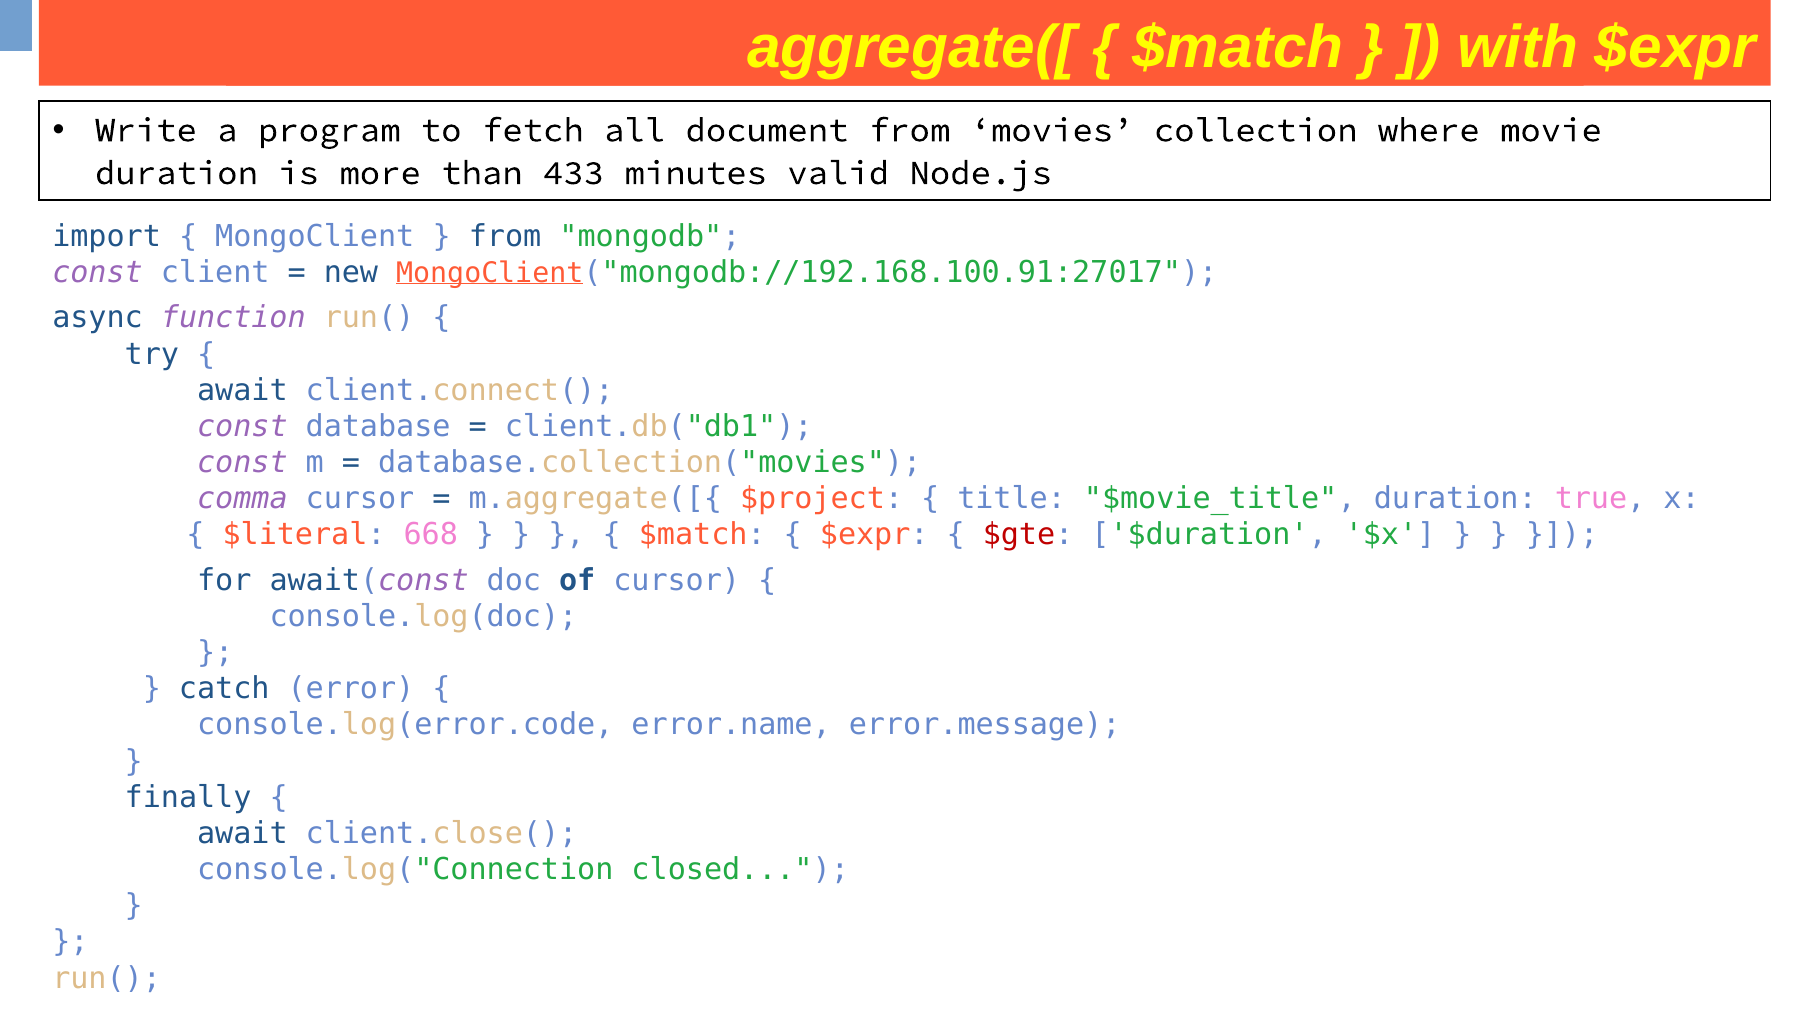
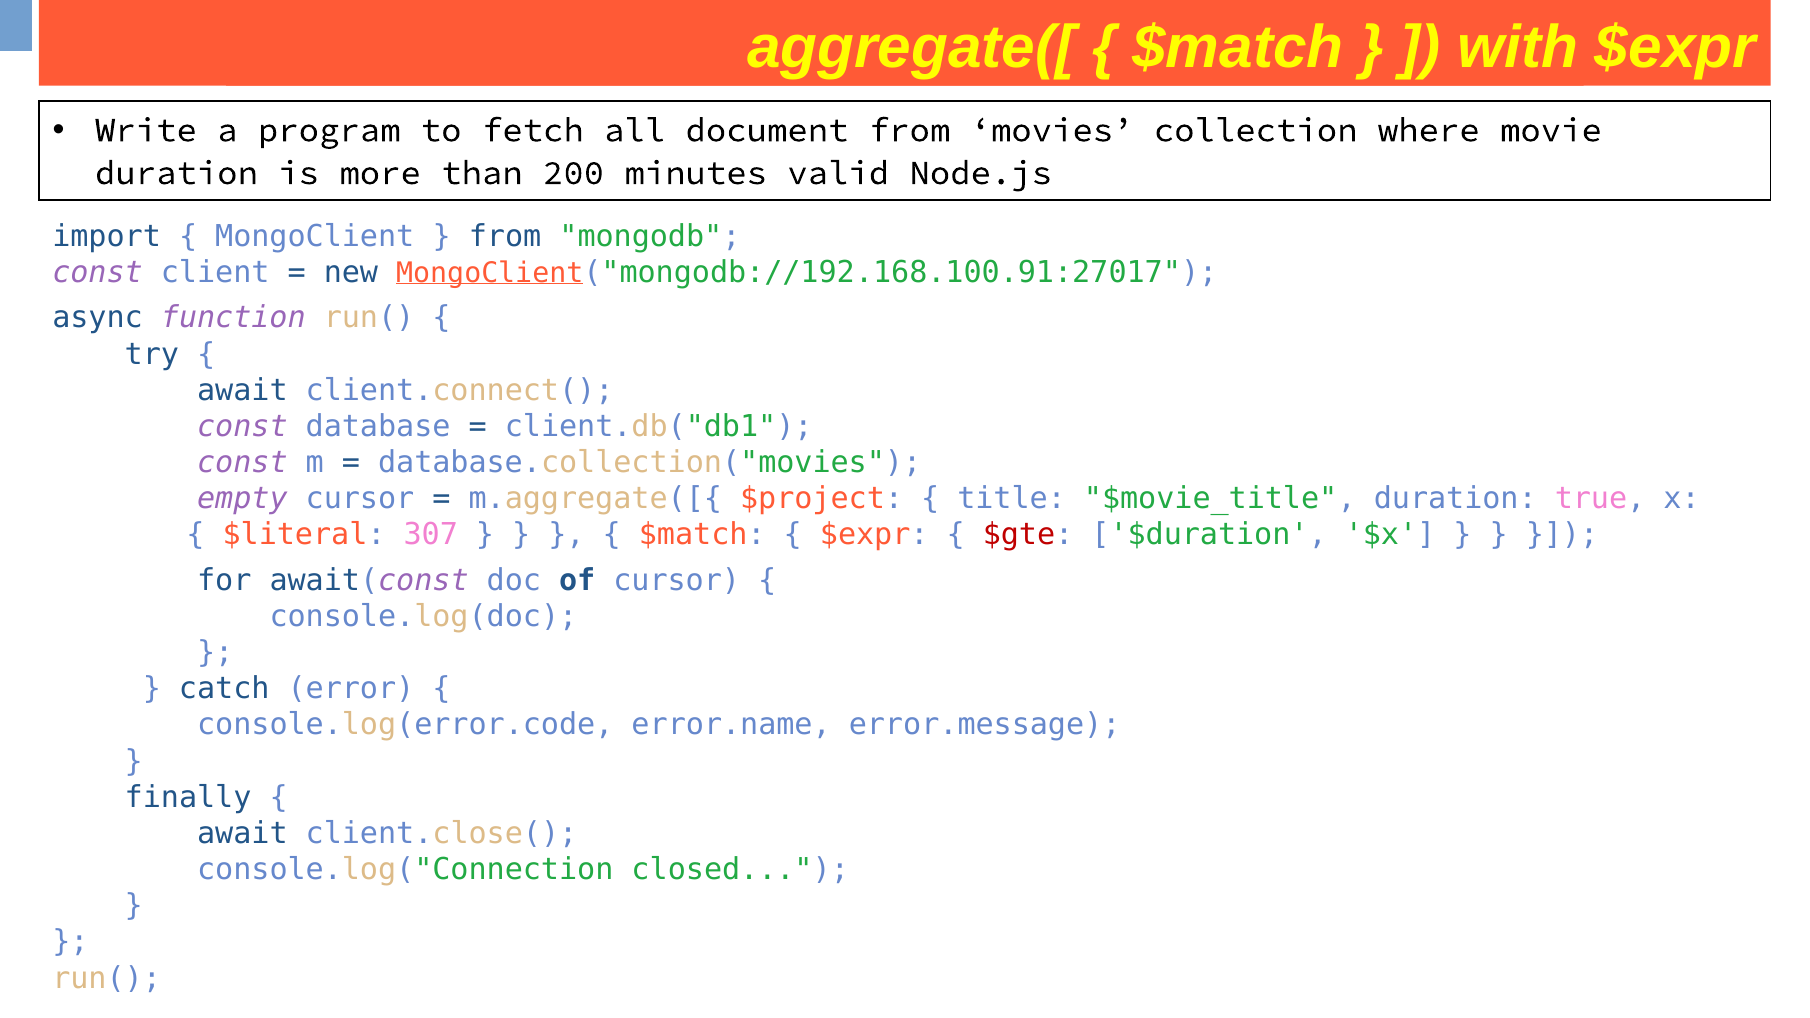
433: 433 -> 200 (574, 173)
comma: comma -> empty (242, 499)
668: 668 -> 307 (431, 535)
